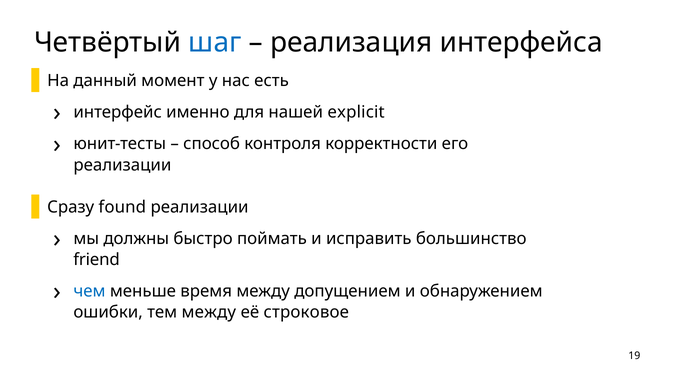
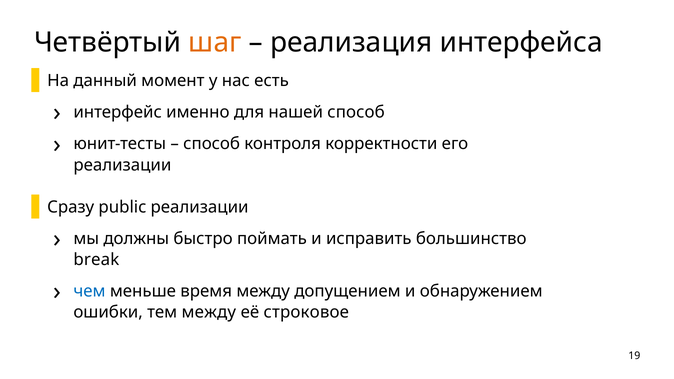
шаг colour: blue -> orange (215, 43)
нашей explicit: explicit -> способ (356, 112)
found: found -> public (122, 207)
friend: friend -> break (96, 260)
